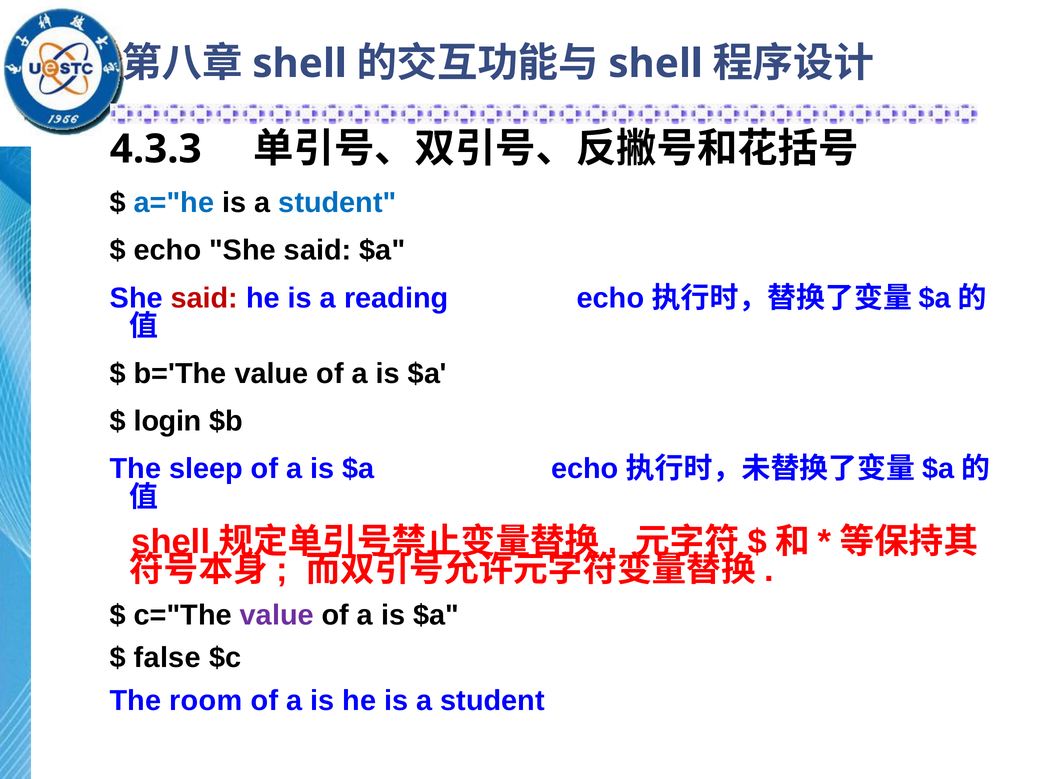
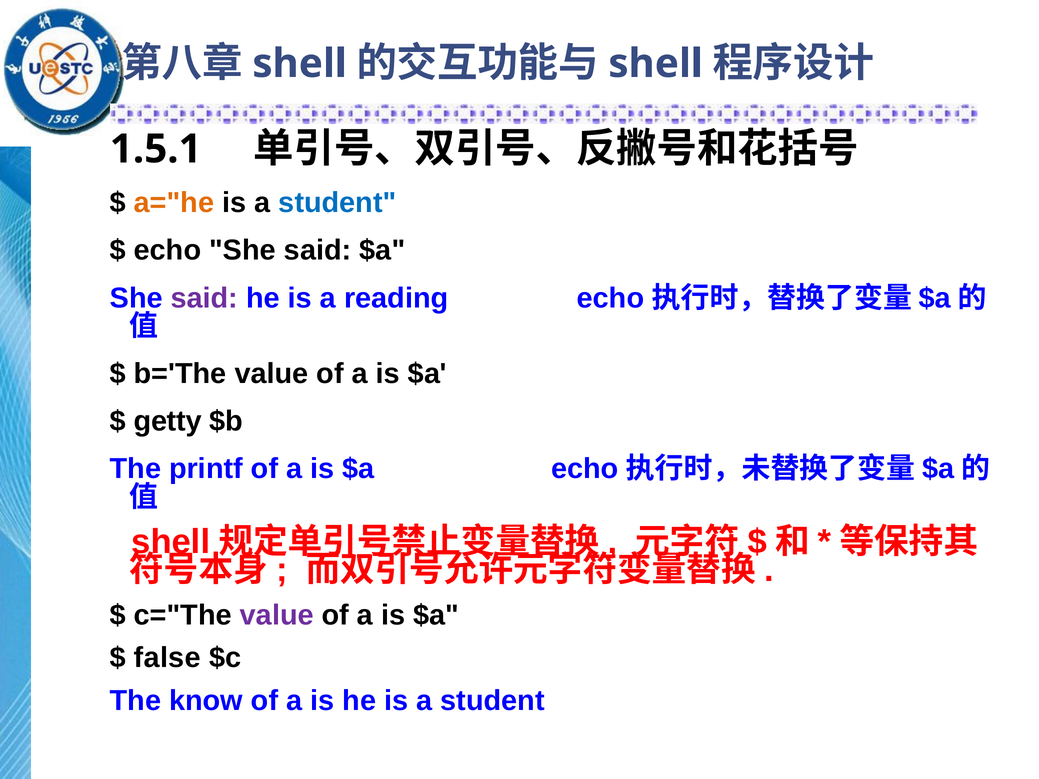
4.3.3: 4.3.3 -> 1.5.1 (156, 149)
a="he colour: blue -> orange (174, 203)
said colour: red -> purple (204, 298)
login: login -> getty (168, 421)
sleep: sleep -> printf (206, 469)
room: room -> know (206, 701)
